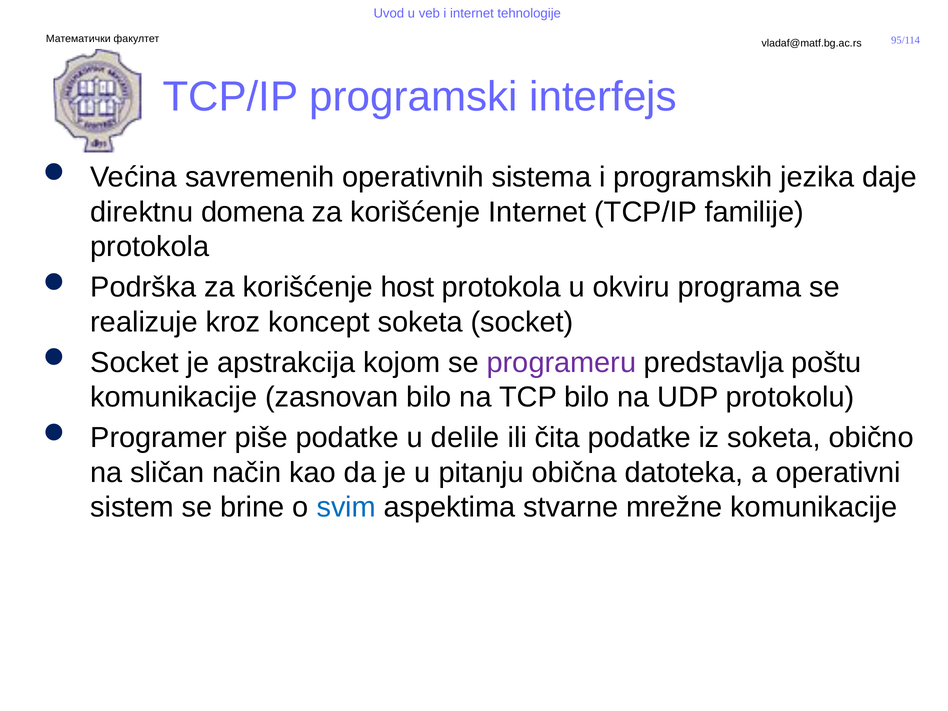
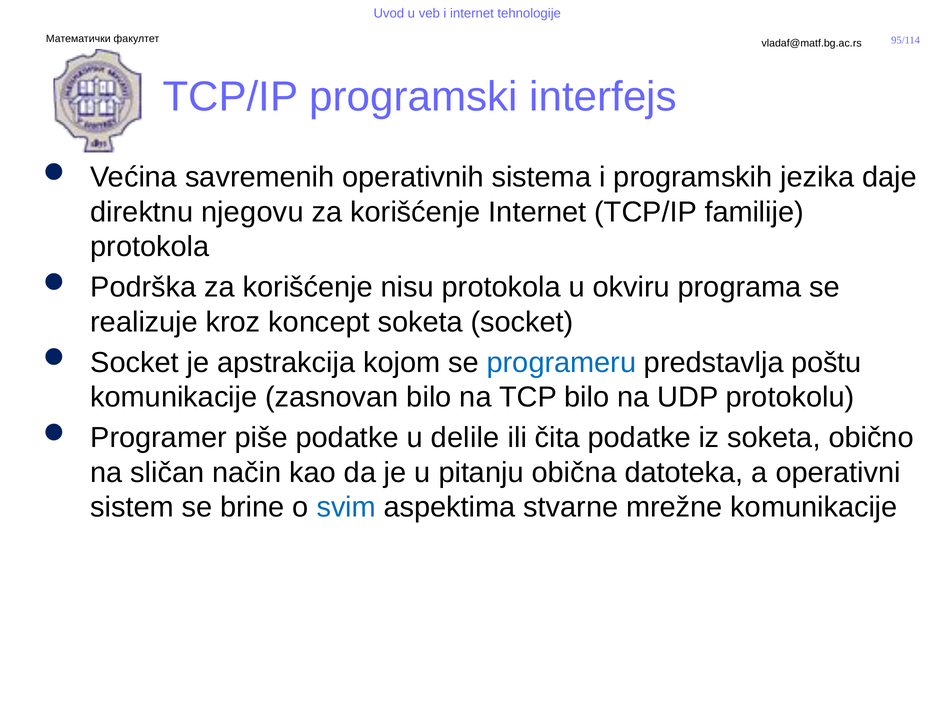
domena: domena -> njegovu (252, 212)
host: host -> nisu (407, 287)
programeru colour: purple -> blue (561, 363)
